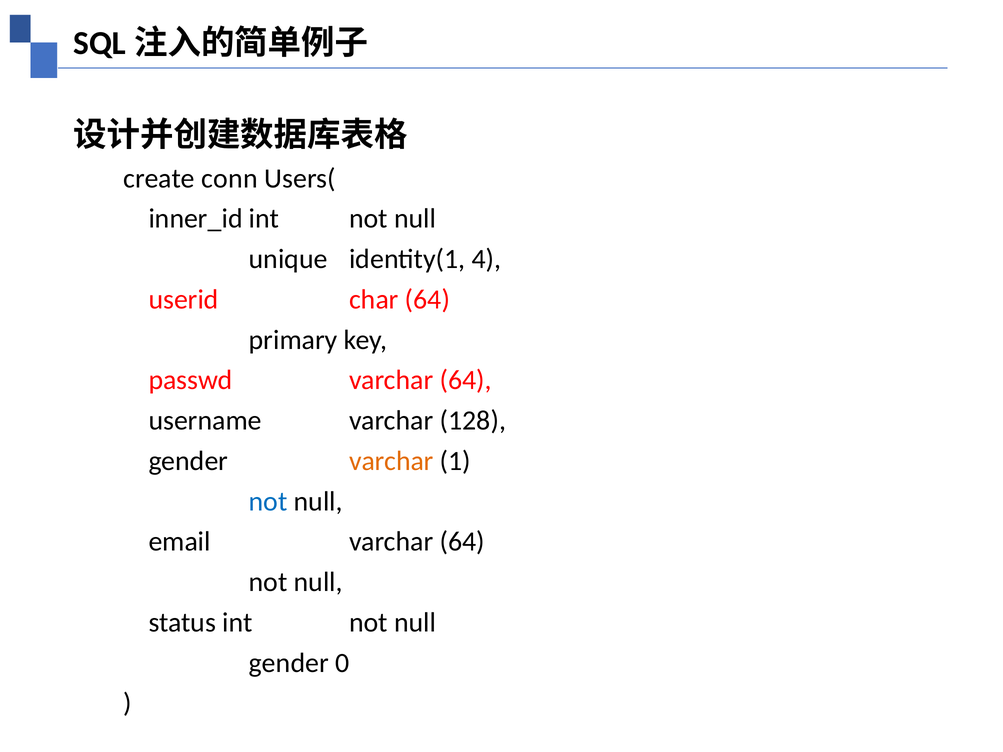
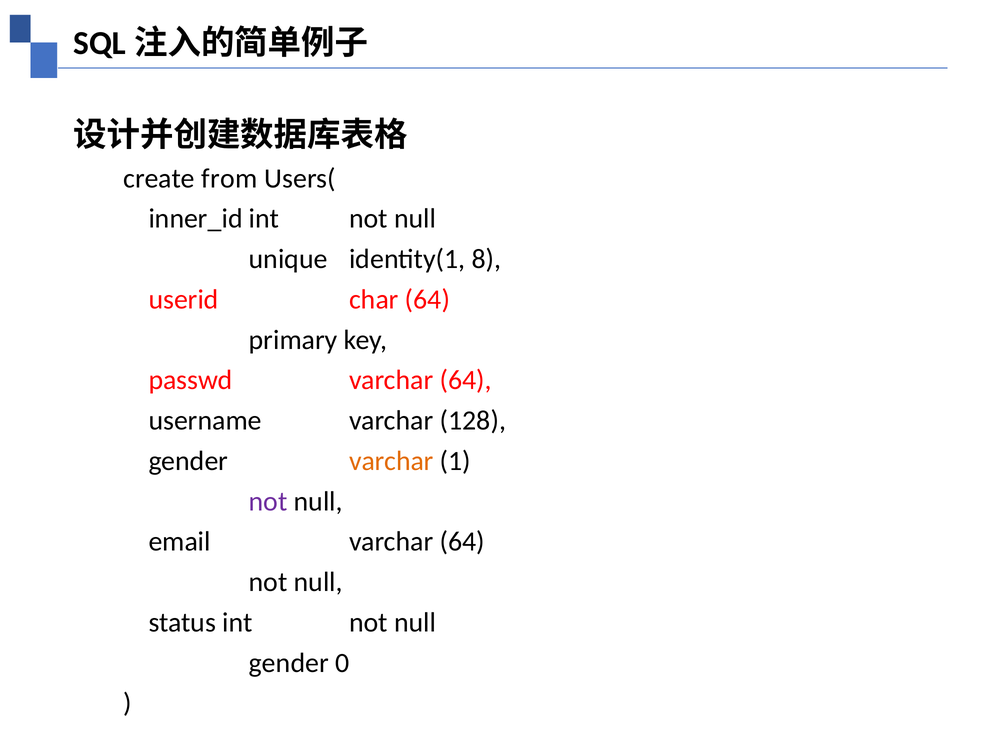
conn: conn -> from (229, 178)
4: 4 -> 8 (486, 259)
not colour: blue -> purple (268, 502)
